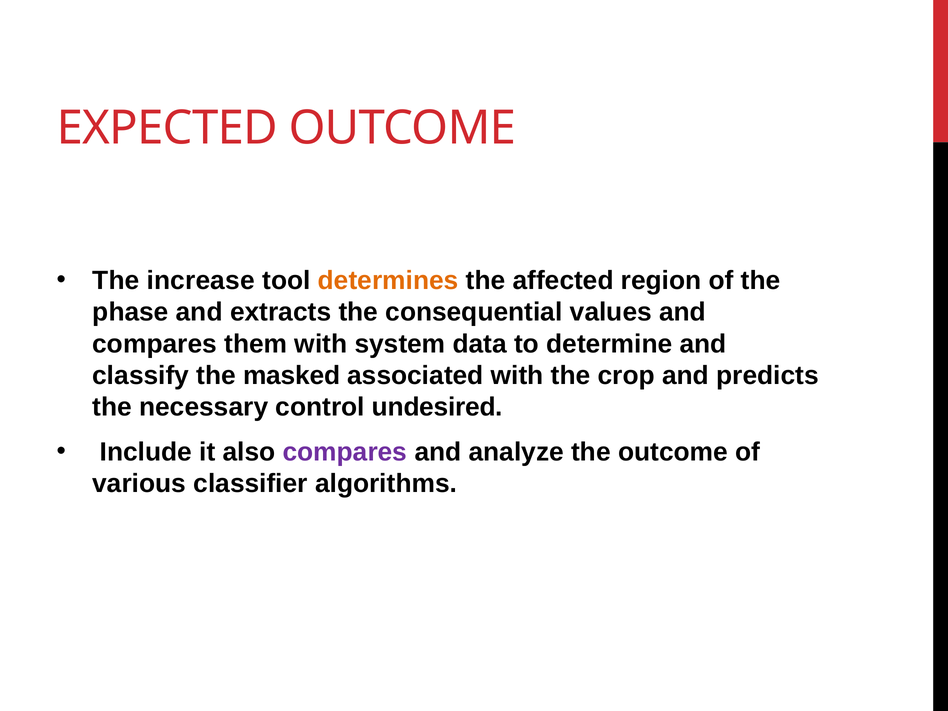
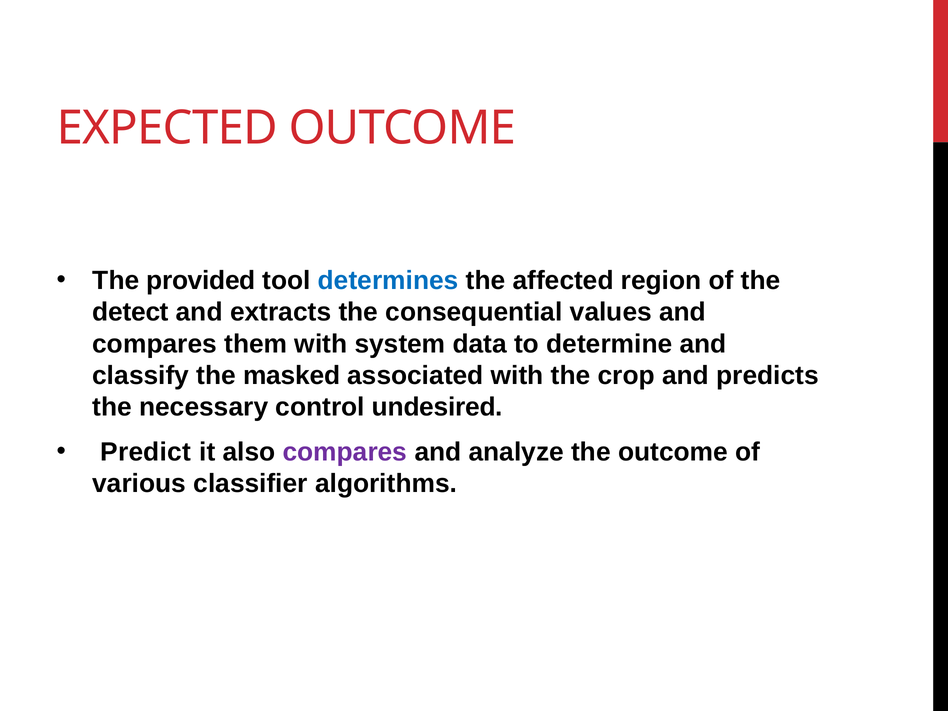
increase: increase -> provided (201, 281)
determines colour: orange -> blue (388, 281)
phase: phase -> detect (131, 312)
Include: Include -> Predict (146, 452)
